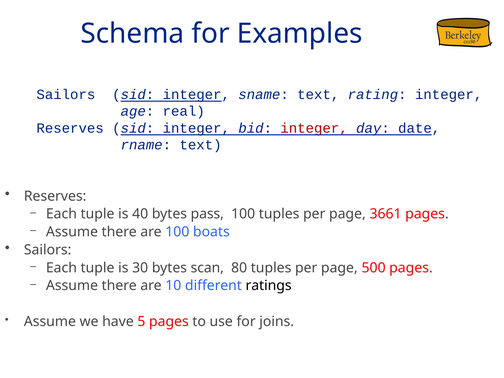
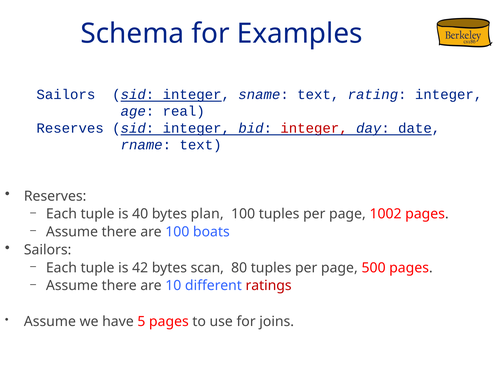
pass: pass -> plan (207, 214)
3661: 3661 -> 1002 (386, 214)
30: 30 -> 42 (140, 268)
ratings colour: black -> red (269, 286)
